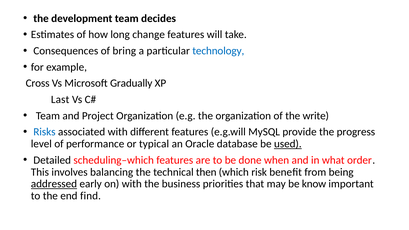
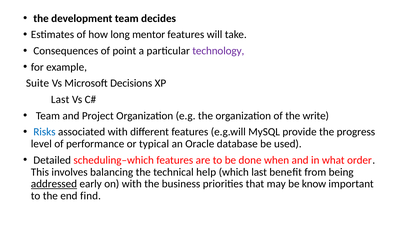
change: change -> mentor (149, 35)
bring: bring -> point (124, 51)
technology colour: blue -> purple (218, 51)
Cross: Cross -> Suite (37, 83)
Gradually: Gradually -> Decisions (131, 83)
used underline: present -> none (288, 144)
then: then -> help (206, 172)
which risk: risk -> last (259, 172)
